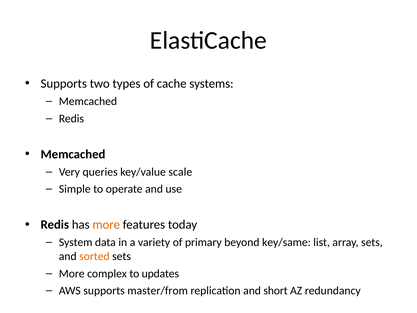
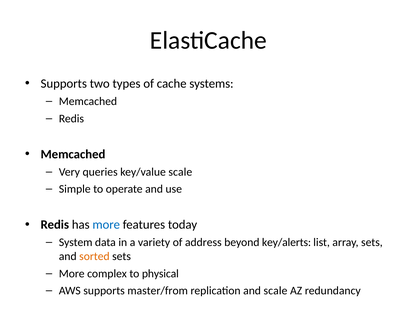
more colour: orange -> blue (106, 225)
primary: primary -> address (203, 242)
key/same: key/same -> key/alerts (286, 242)
updates: updates -> physical (160, 273)
and short: short -> scale (275, 291)
